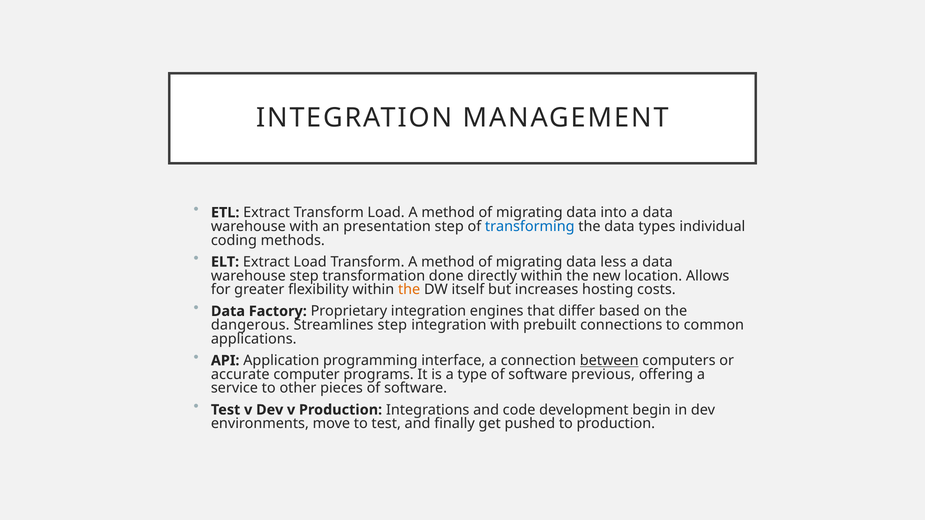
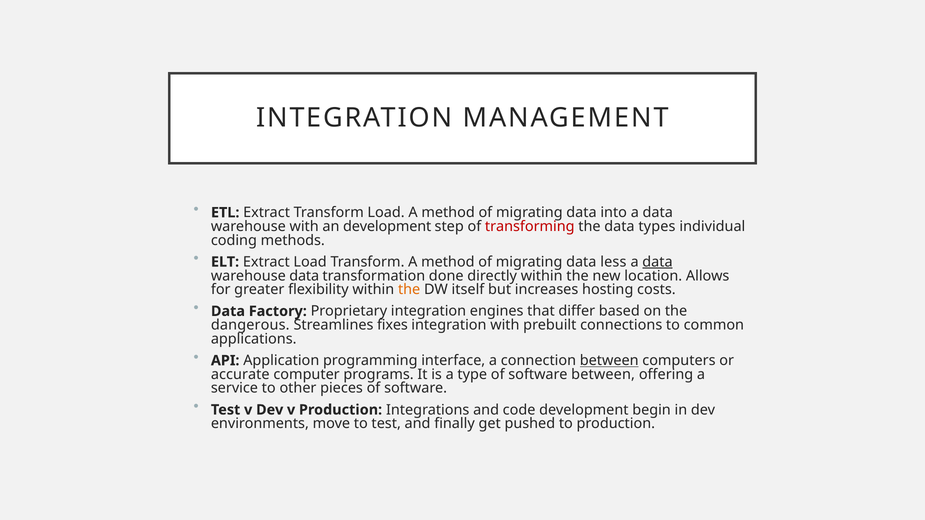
an presentation: presentation -> development (387, 227)
transforming colour: blue -> red (530, 227)
data underline: none -> present (658, 262)
warehouse step: step -> data (304, 276)
Streamlines step: step -> fixes (392, 325)
software previous: previous -> between (603, 375)
